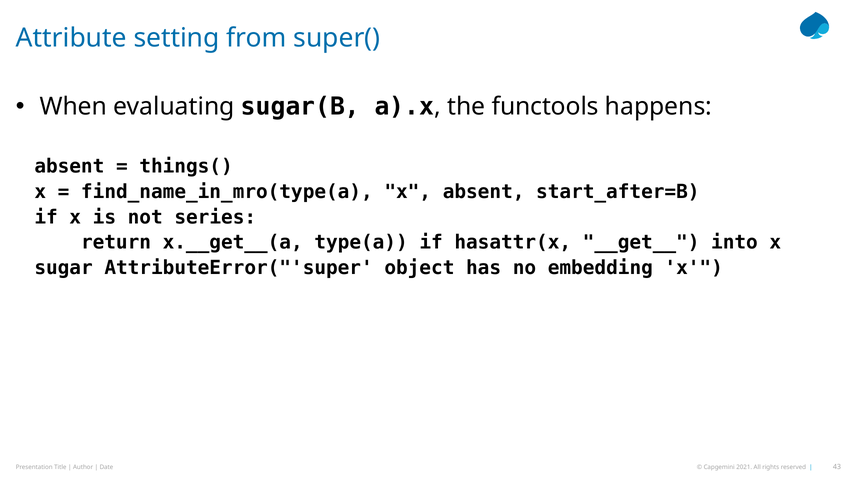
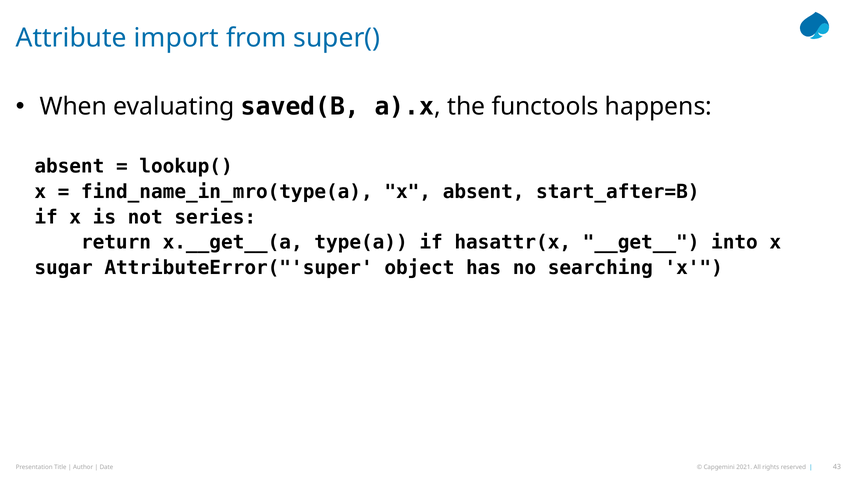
setting: setting -> import (176, 38)
sugar(B: sugar(B -> saved(B (300, 106)
things(: things( -> lookup( (186, 166)
embedding: embedding -> searching (600, 268)
